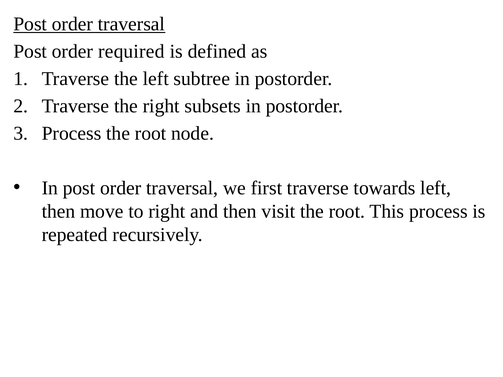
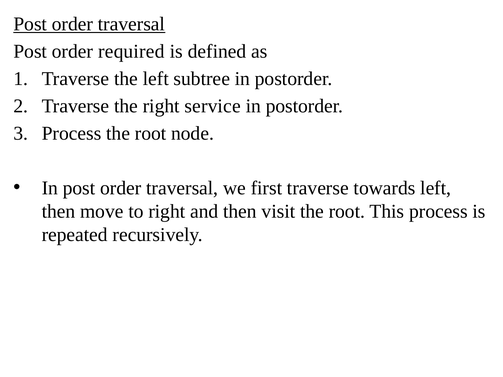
subsets: subsets -> service (213, 106)
